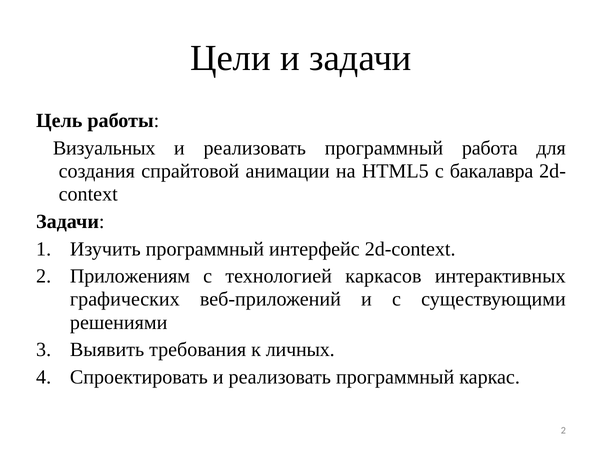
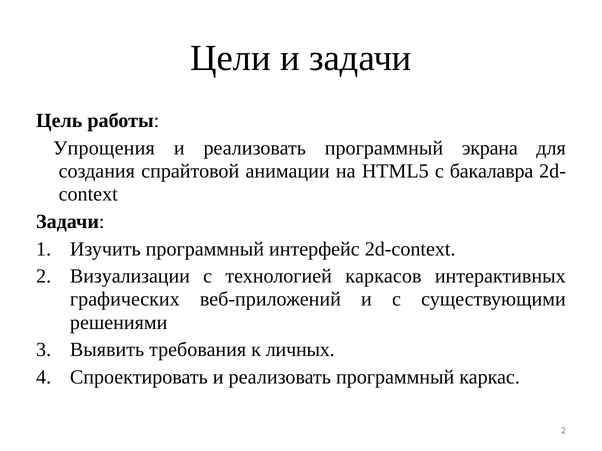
Визуальных: Визуальных -> Упрощения (104, 148)
работа: работа -> экрана (490, 148)
Приложениям: Приложениям -> Визуализации (130, 277)
